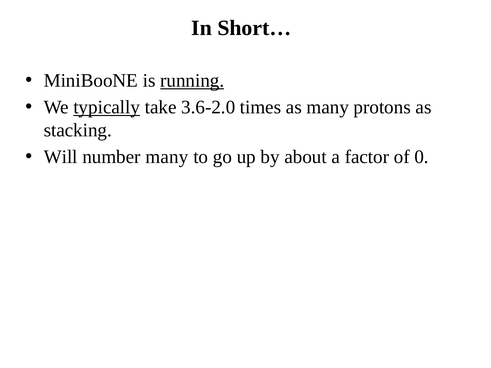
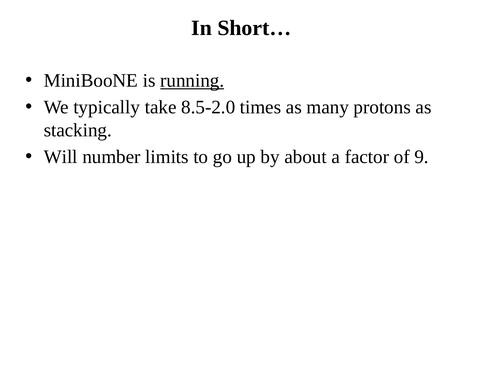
typically underline: present -> none (107, 107)
3.6-2.0: 3.6-2.0 -> 8.5-2.0 (208, 107)
number many: many -> limits (167, 157)
0: 0 -> 9 (422, 157)
